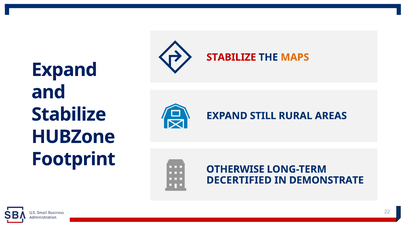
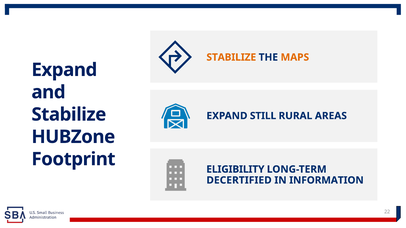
STABILIZE colour: red -> orange (231, 57)
OTHERWISE: OTHERWISE -> ELIGIBILITY (235, 170)
DEMONSTRATE: DEMONSTRATE -> INFORMATION (326, 181)
